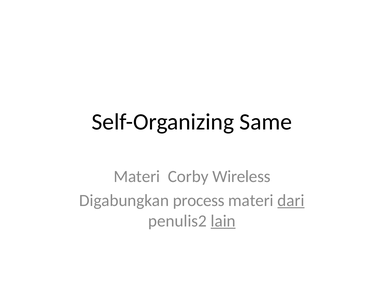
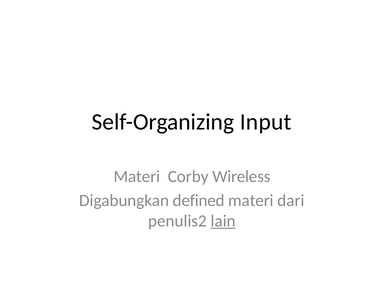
Same: Same -> Input (266, 122)
process: process -> defined (199, 200)
dari underline: present -> none (291, 200)
